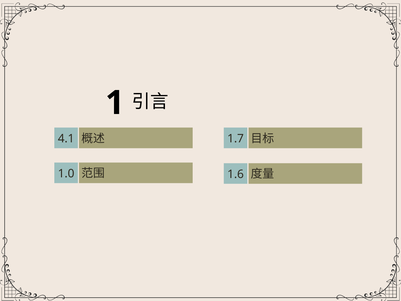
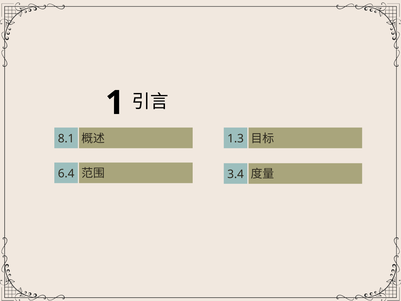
4.1: 4.1 -> 8.1 (66, 139)
1.7: 1.7 -> 1.3 (236, 139)
1.0: 1.0 -> 6.4 (66, 174)
1.6: 1.6 -> 3.4 (236, 174)
